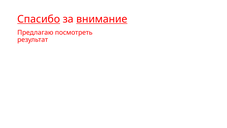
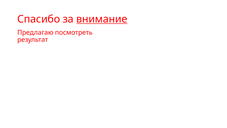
Спасибо underline: present -> none (39, 19)
